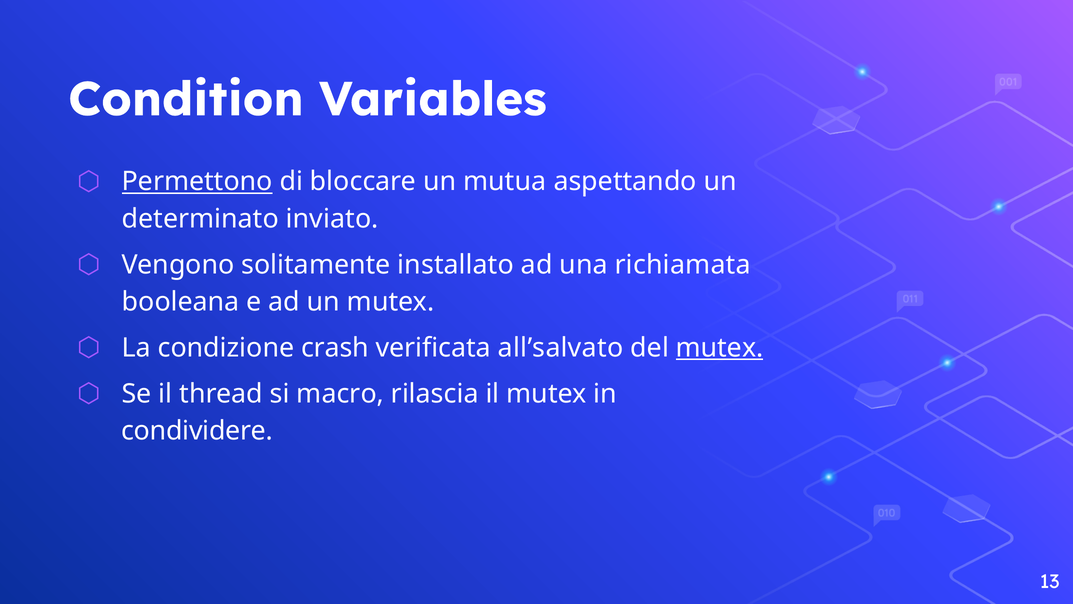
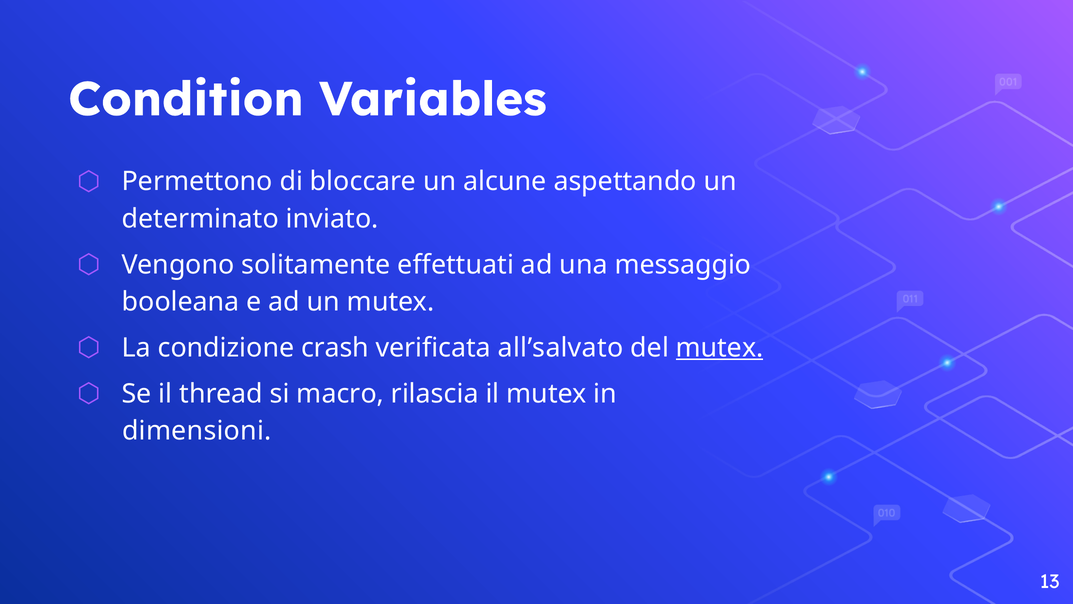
Permettono underline: present -> none (197, 181)
mutua: mutua -> alcune (505, 181)
installato: installato -> effettuati (456, 264)
richiamata: richiamata -> messaggio (683, 264)
condividere: condividere -> dimensioni (197, 430)
